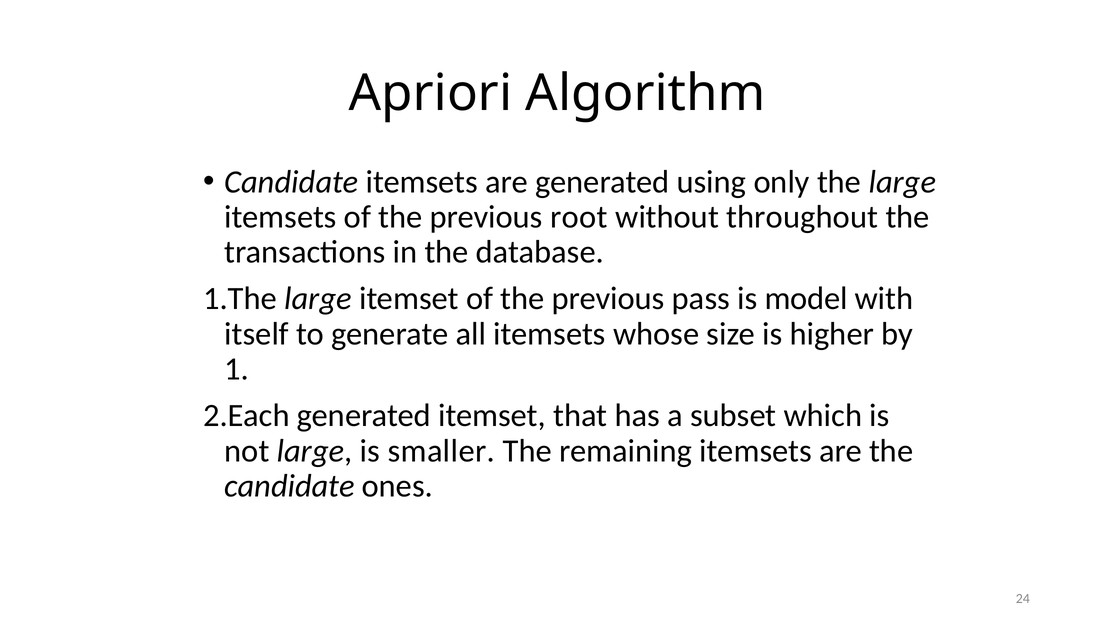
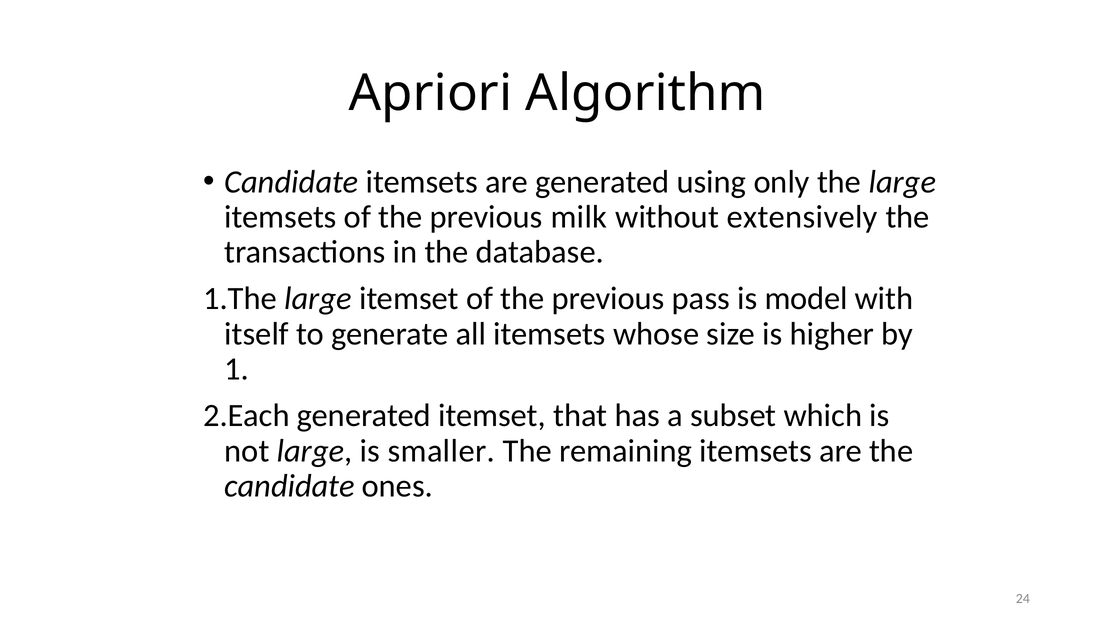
root: root -> milk (579, 217)
throughout: throughout -> extensively (802, 217)
